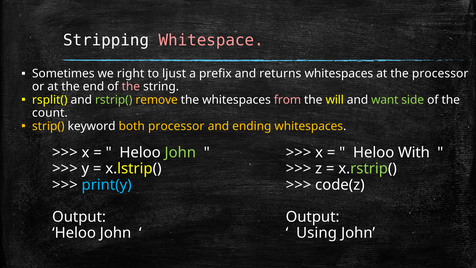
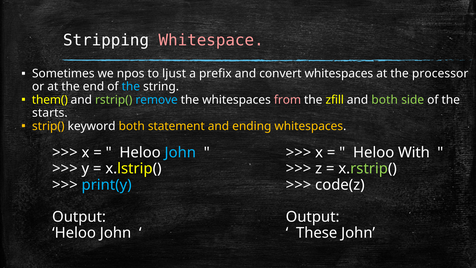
right: right -> npos (131, 74)
returns: returns -> convert (280, 74)
the colour: pink -> light blue (131, 86)
rsplit(: rsplit( -> them( (50, 100)
remove colour: yellow -> light blue (157, 100)
will: will -> zfill (335, 100)
and want: want -> both (385, 100)
count: count -> starts (50, 113)
both processor: processor -> statement (176, 126)
John colour: light green -> light blue (180, 153)
Using: Using -> These (317, 233)
